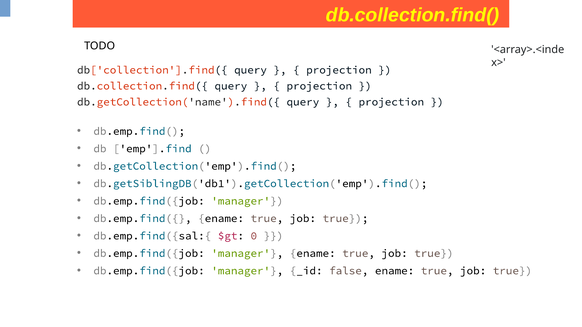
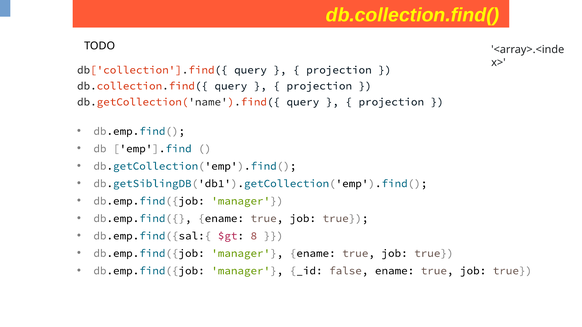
0: 0 -> 8 (254, 236)
